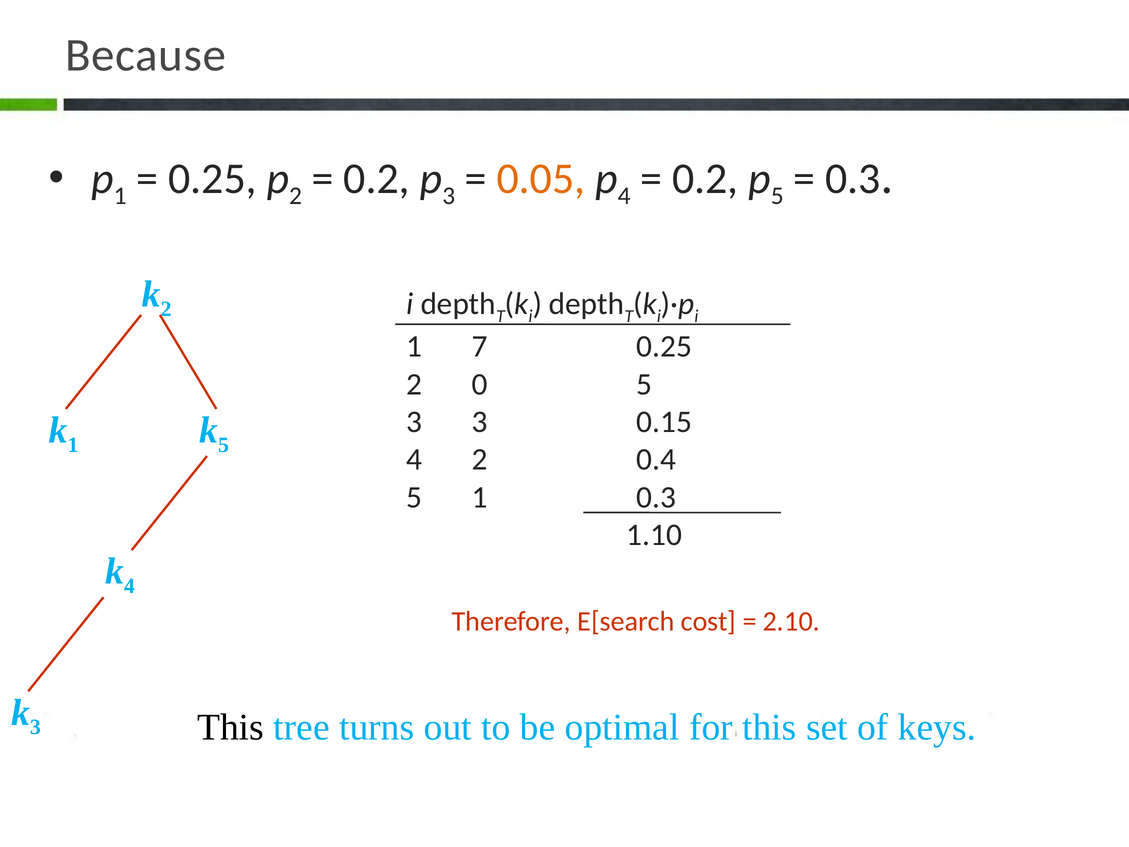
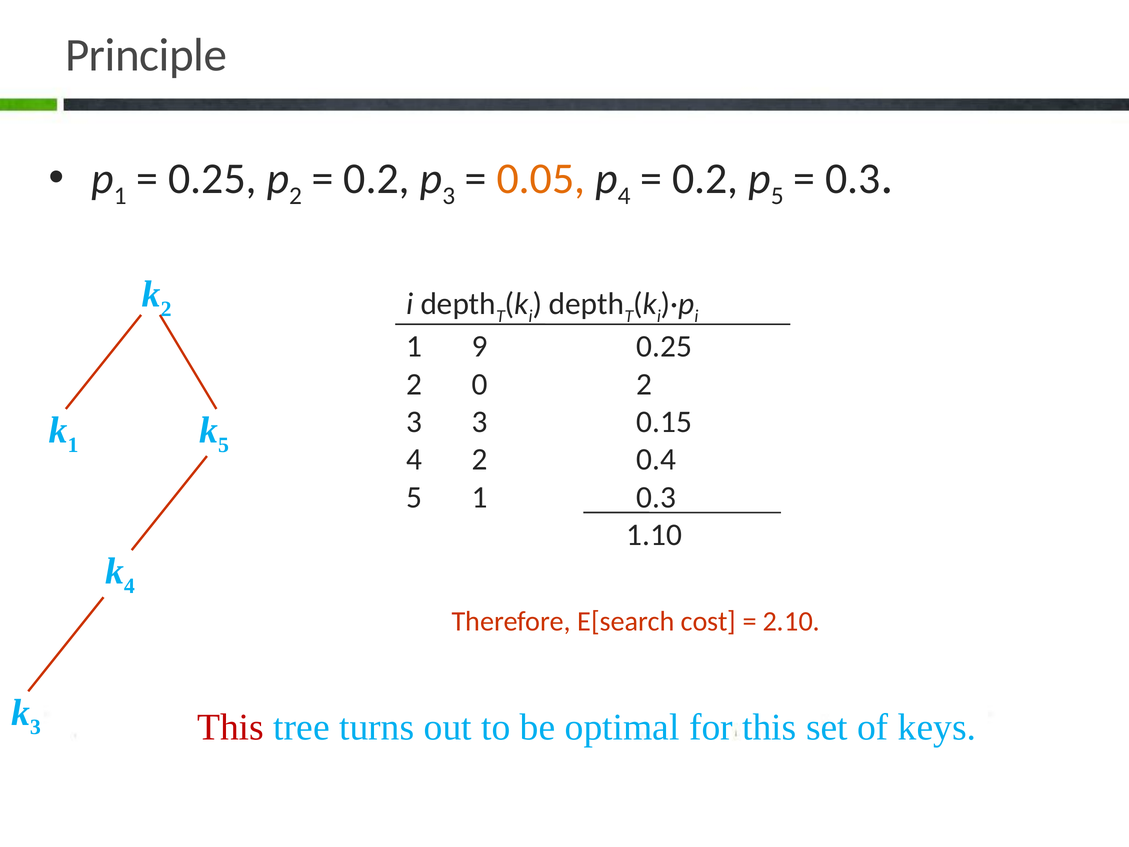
Because: Because -> Principle (146, 55)
7: 7 -> 9 (480, 347)
0 5: 5 -> 2 (644, 384)
This colour: black -> red (231, 727)
